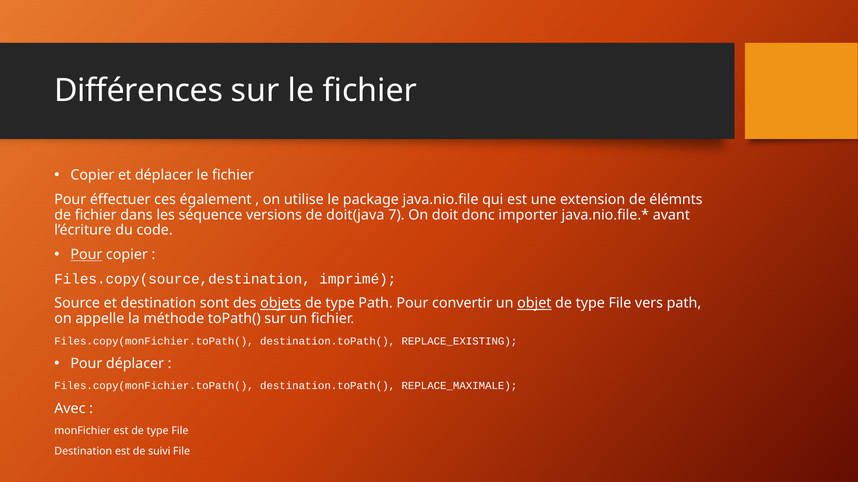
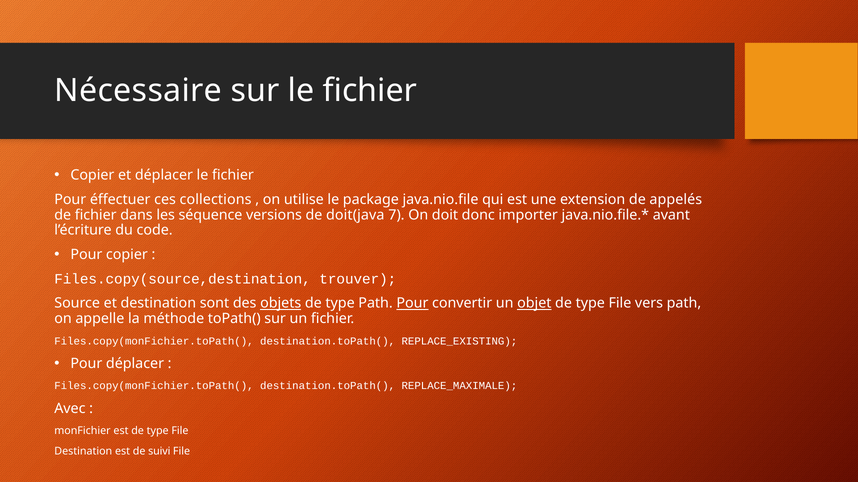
Différences: Différences -> Nécessaire (138, 91)
également: également -> collections (216, 200)
élémnts: élémnts -> appelés (676, 200)
Pour underline: present -> none (86, 255)
imprimé: imprimé -> trouver (358, 279)
Pour underline: none -> present (412, 304)
